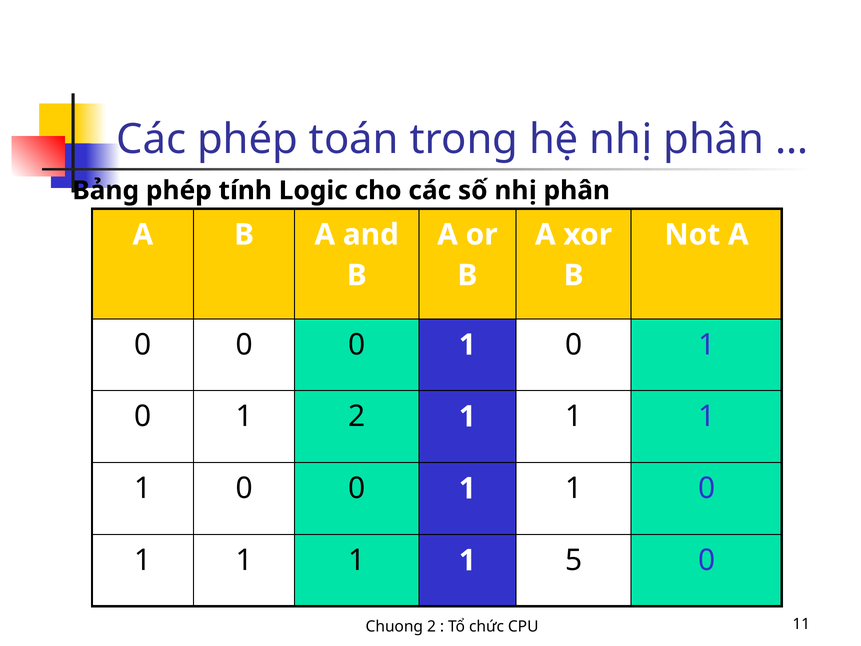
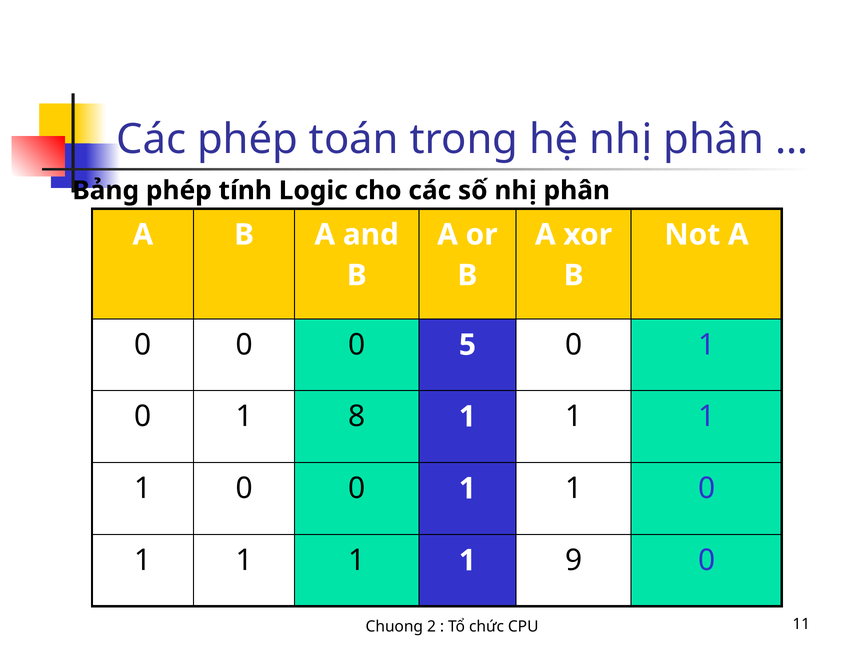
0 0 0 1: 1 -> 5 (467, 345)
1 2: 2 -> 8 (357, 416)
5: 5 -> 9 (574, 560)
